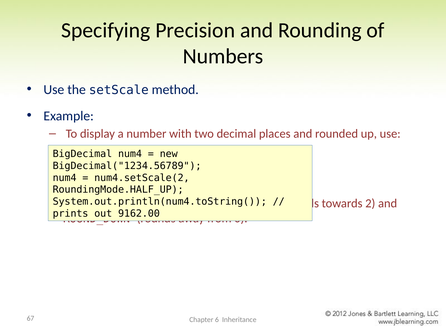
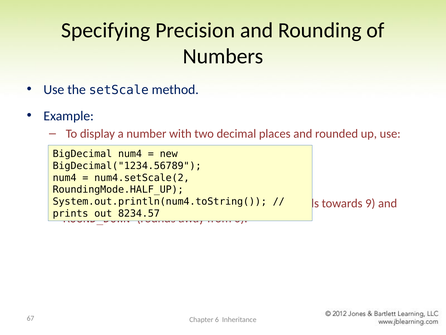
2: 2 -> 9 (370, 203)
9162.00: 9162.00 -> 8234.57 (139, 213)
